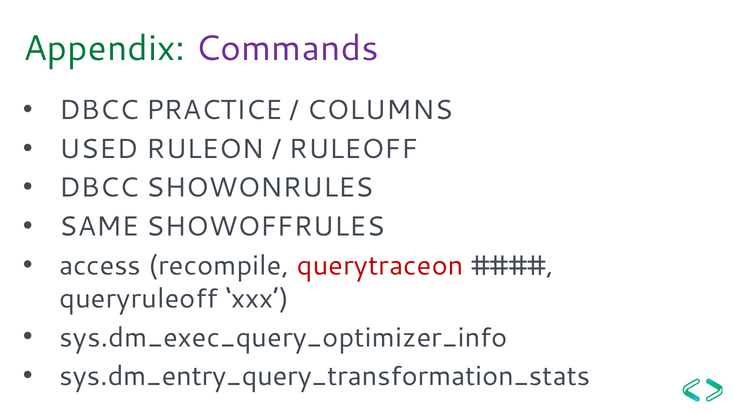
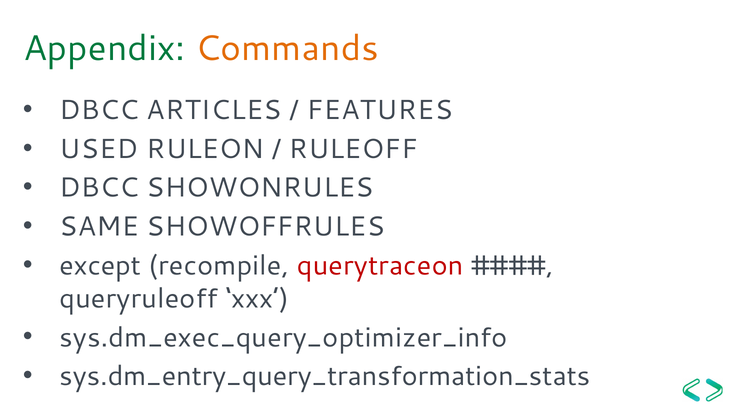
Commands colour: purple -> orange (287, 48)
PRACTICE: PRACTICE -> ARTICLES (214, 110)
COLUMNS: COLUMNS -> FEATURES (380, 110)
access: access -> except (100, 265)
